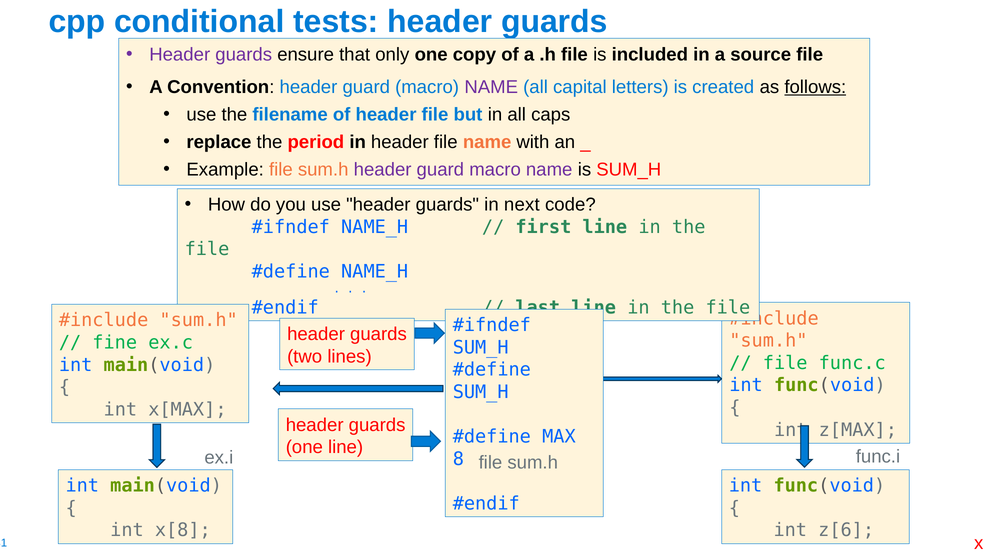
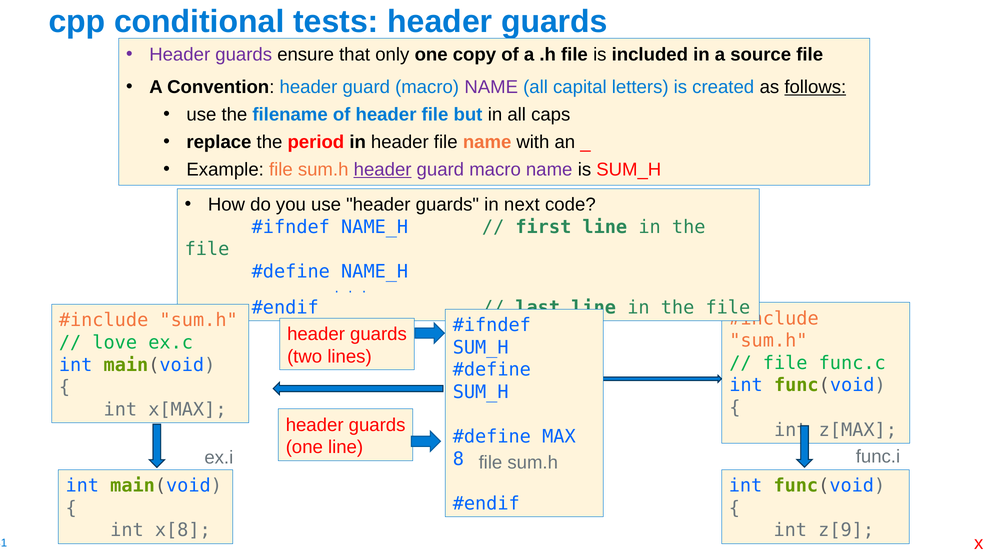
header underline: none -> present (383, 170)
fine: fine -> love (115, 343)
z[6: z[6 -> z[9 (846, 531)
